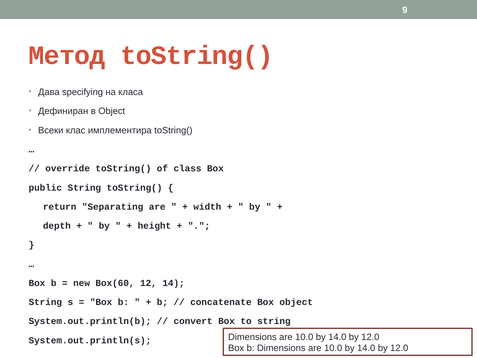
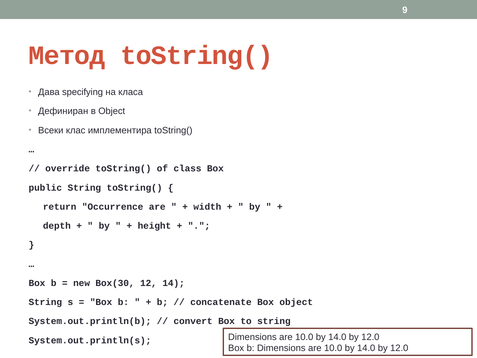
Separating: Separating -> Occurrence (113, 207)
Box(60: Box(60 -> Box(30 (115, 283)
